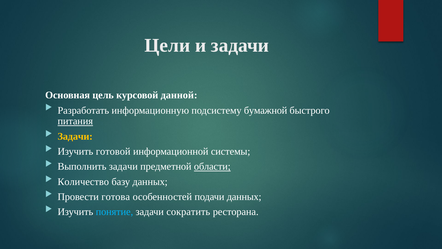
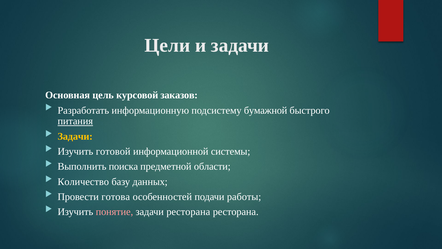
данной: данной -> заказов (179, 95)
Выполнить задачи: задачи -> поиска (123, 166)
области underline: present -> none (212, 166)
подачи данных: данных -> работы (244, 196)
понятие colour: light blue -> pink (114, 212)
задачи сократить: сократить -> ресторана (188, 212)
